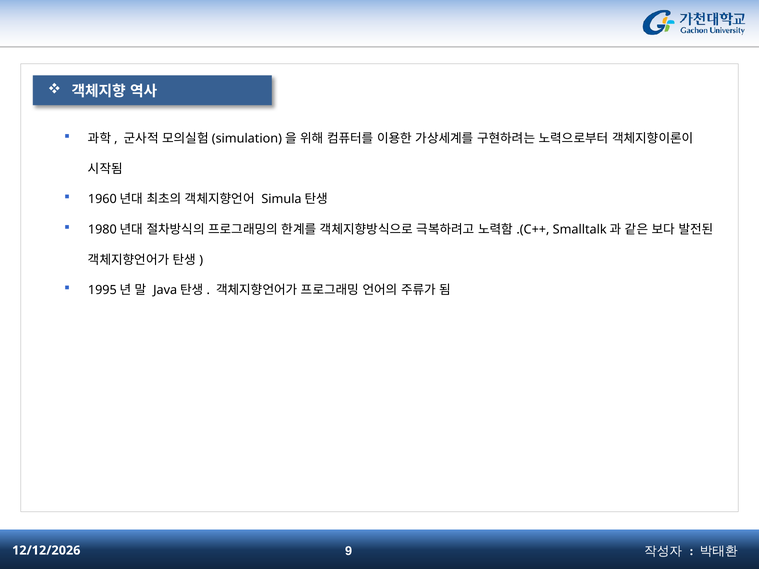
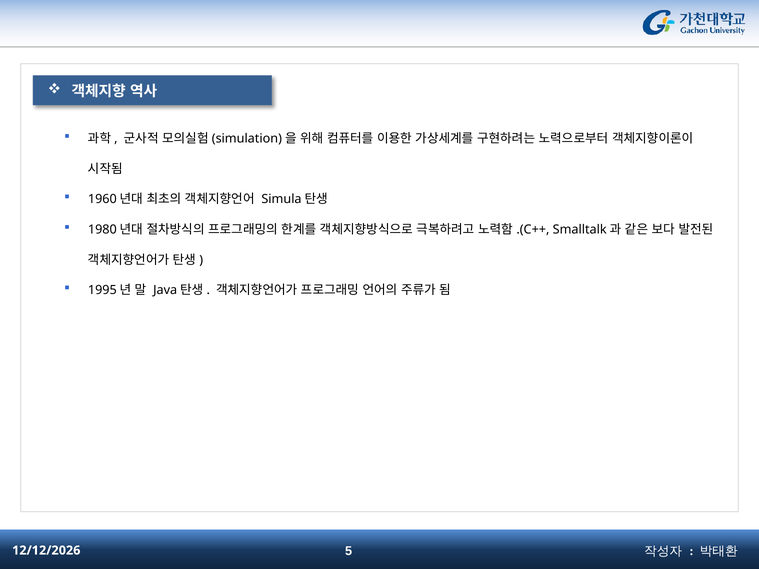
9: 9 -> 5 (349, 551)
